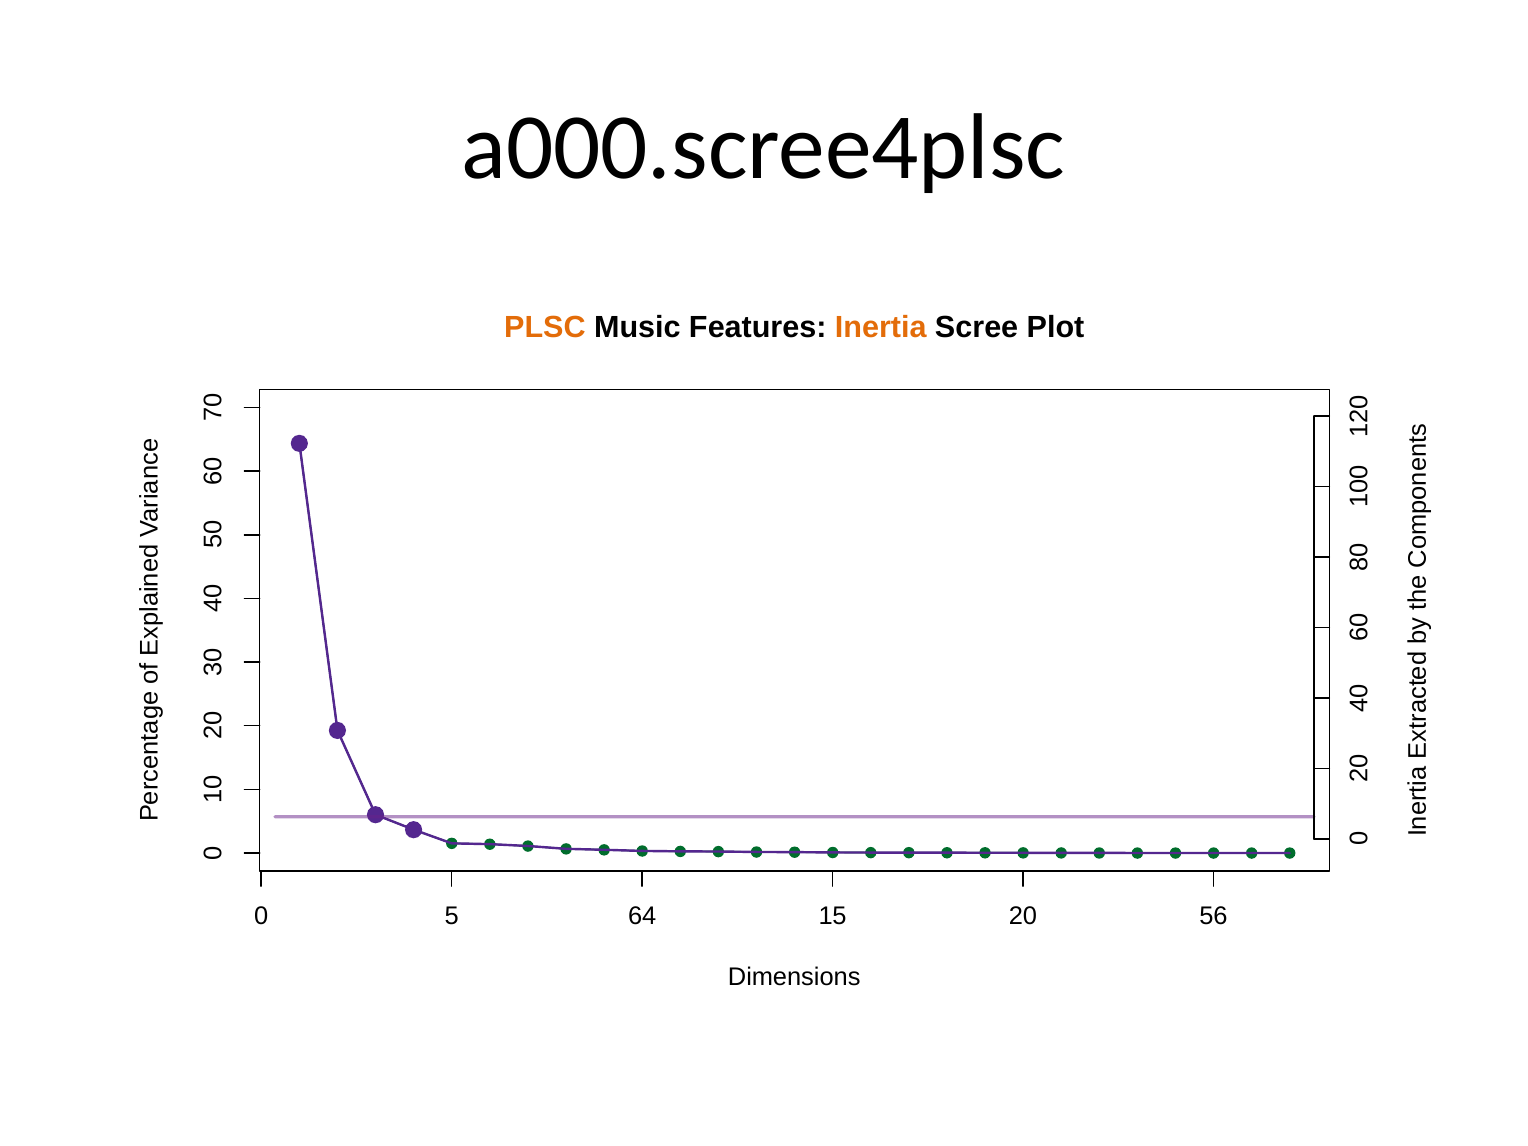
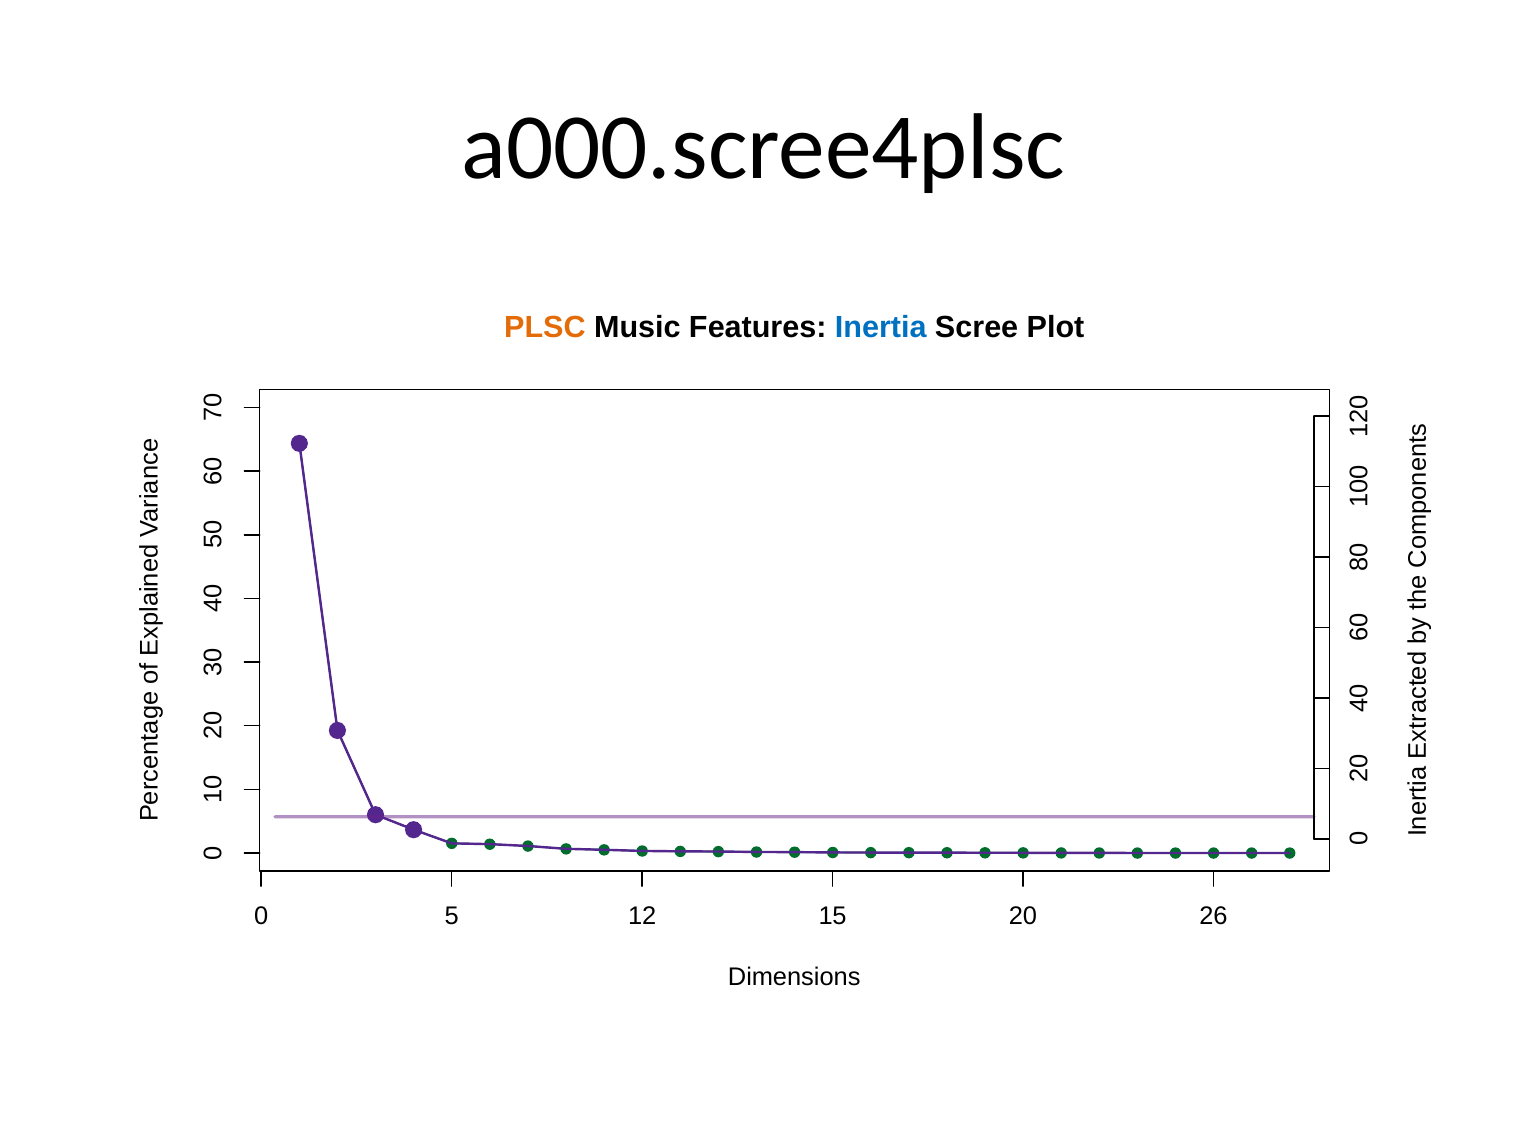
Inertia colour: orange -> blue (881, 327)
64: 64 -> 12 (642, 916)
56: 56 -> 26 (1214, 916)
